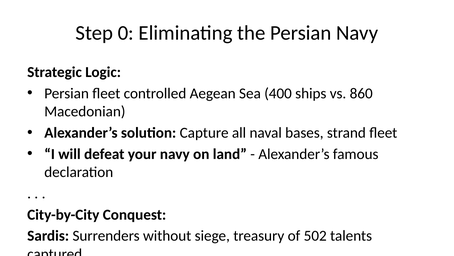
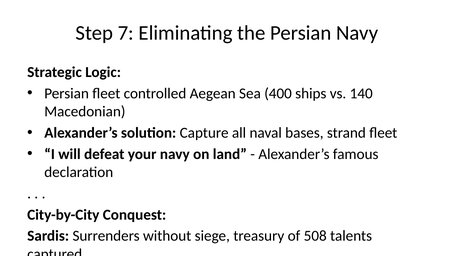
0: 0 -> 7 (126, 33)
860: 860 -> 140 (361, 93)
502: 502 -> 508 (315, 235)
